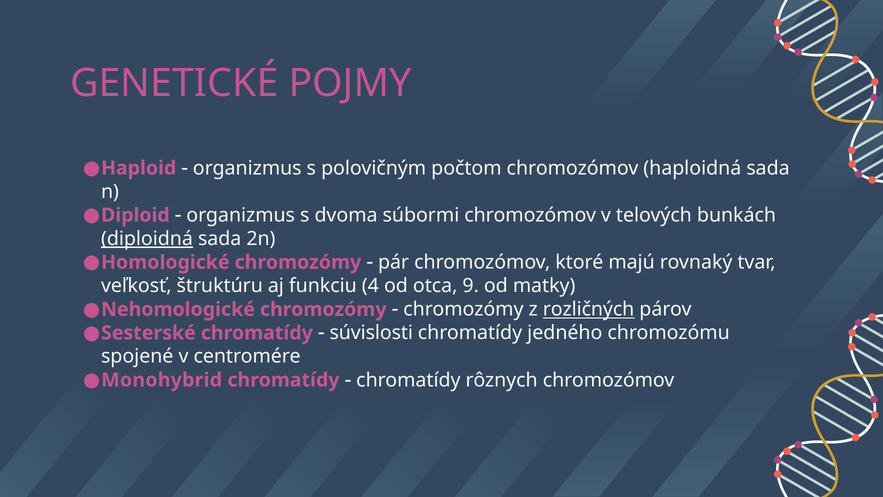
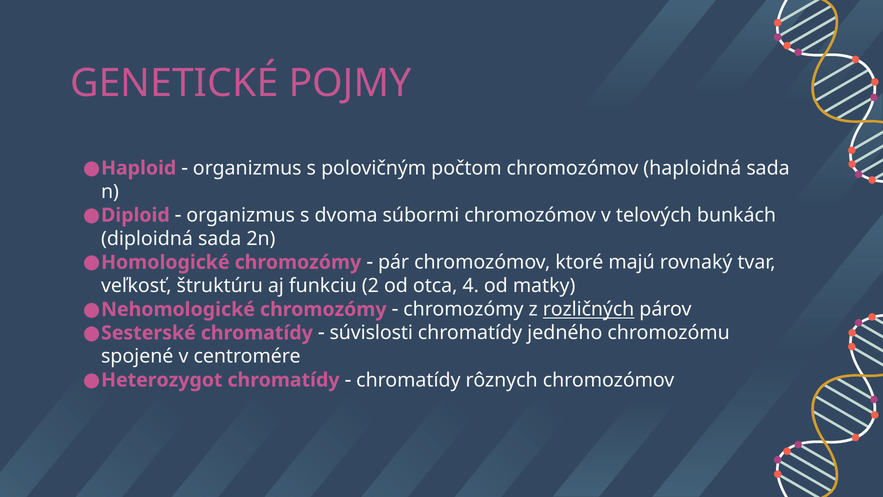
diploidná underline: present -> none (147, 239)
4: 4 -> 2 (370, 286)
9: 9 -> 4 (471, 286)
Monohybrid: Monohybrid -> Heterozygot (162, 380)
